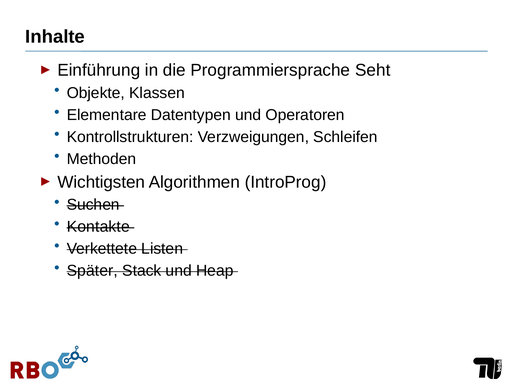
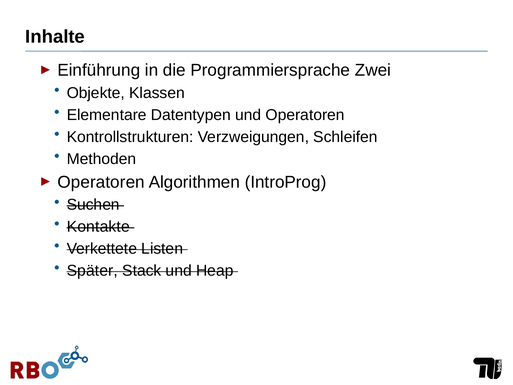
Seht: Seht -> Zwei (373, 70)
Wichtigsten: Wichtigsten -> Operatoren (101, 182)
